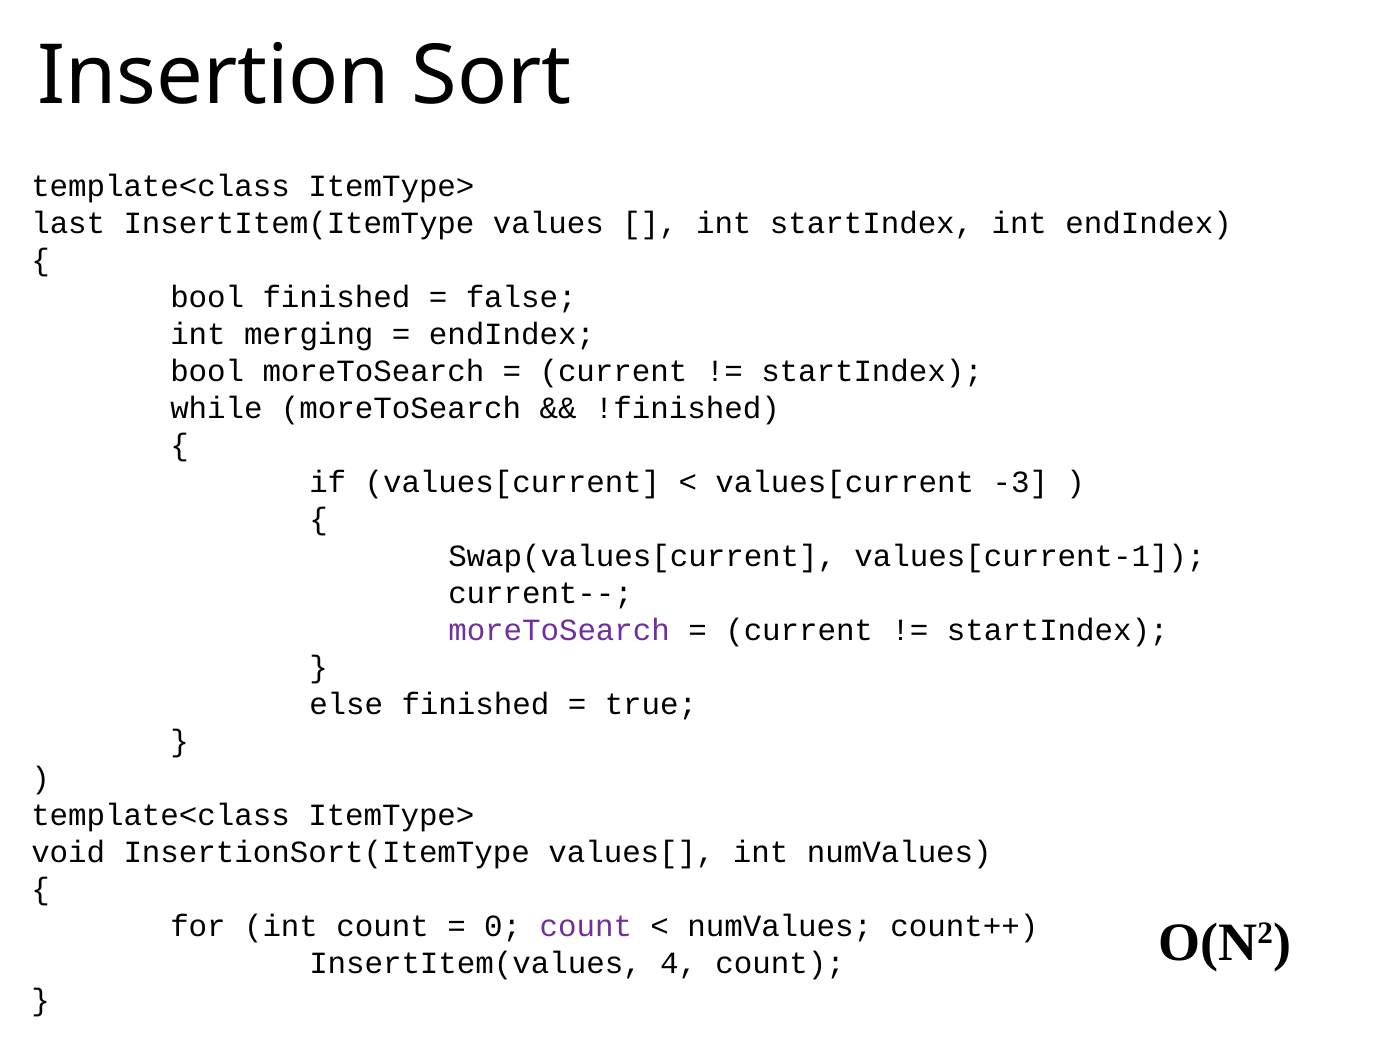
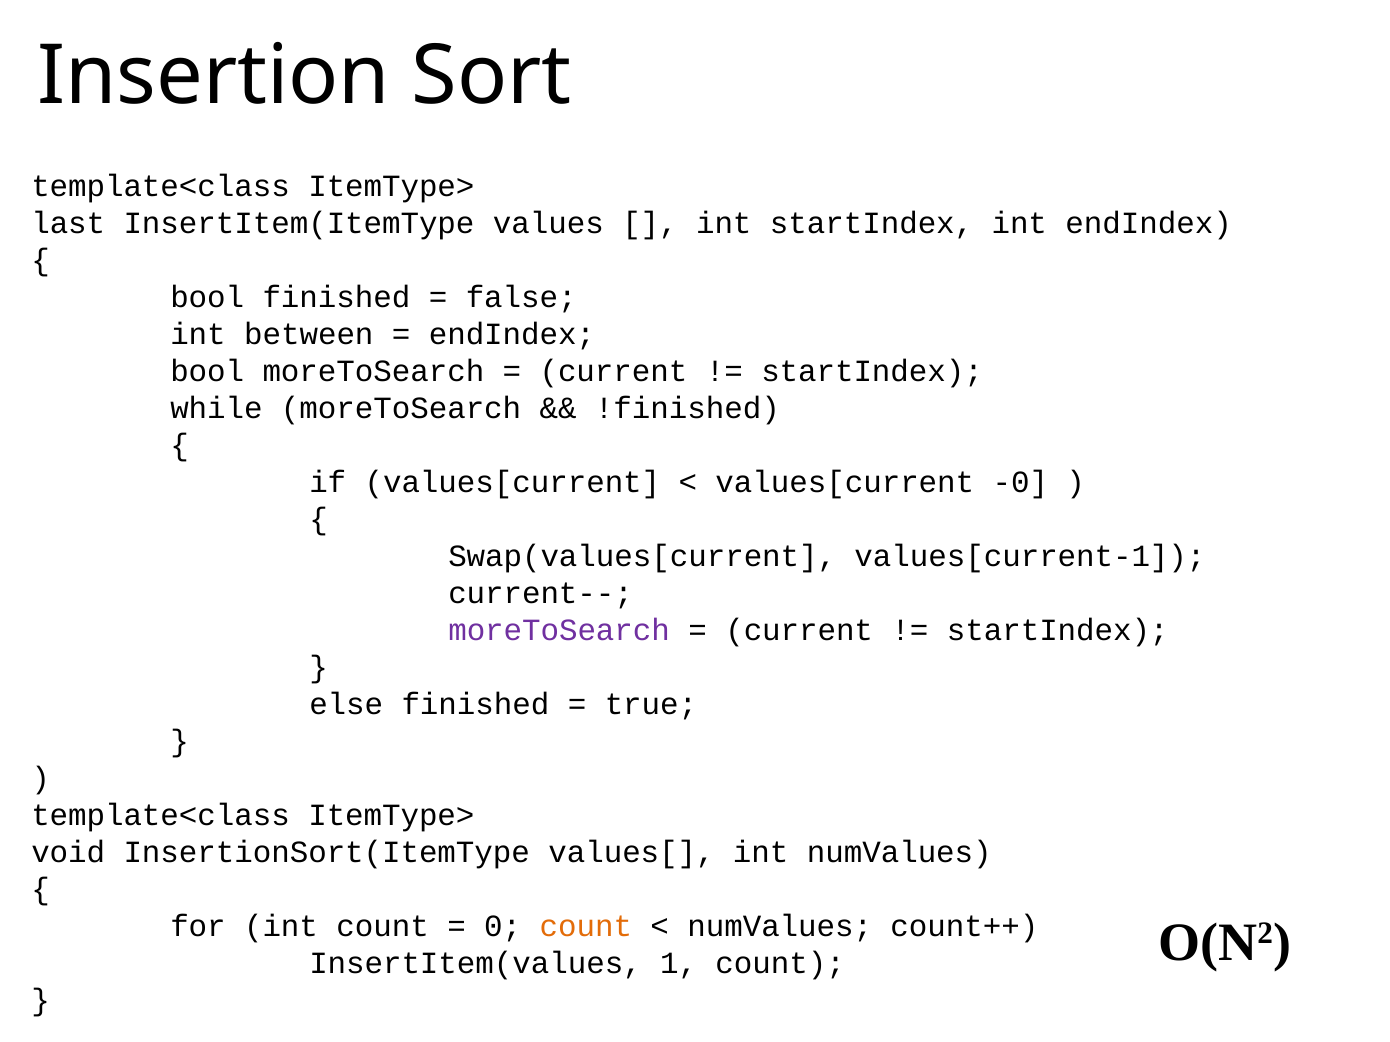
merging: merging -> between (309, 334)
-3: -3 -> -0 (1020, 482)
count colour: purple -> orange (586, 927)
4: 4 -> 1 (679, 964)
